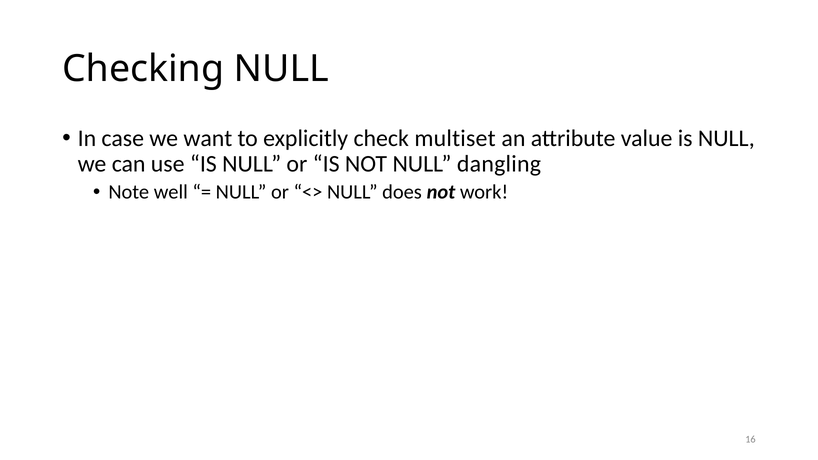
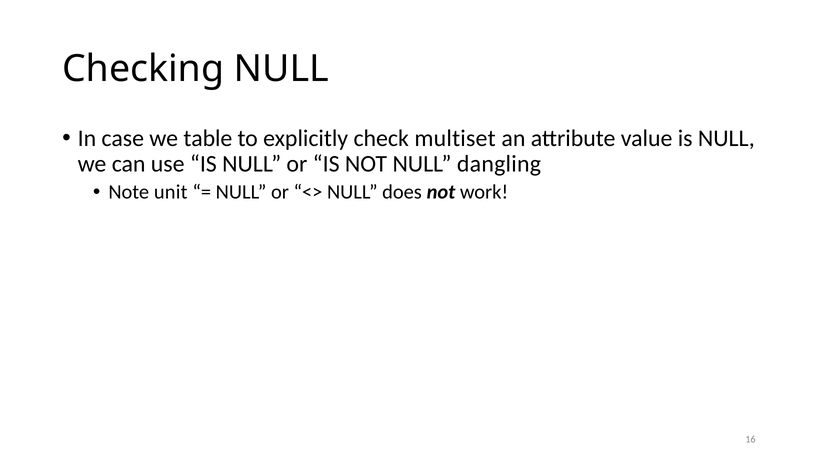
want: want -> table (208, 138)
well: well -> unit (171, 192)
